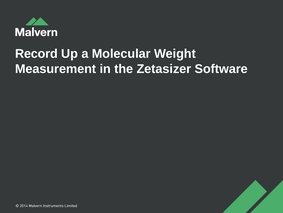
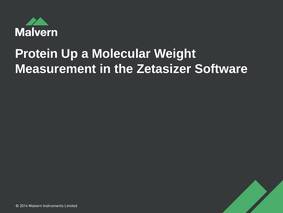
Record: Record -> Protein (36, 54)
